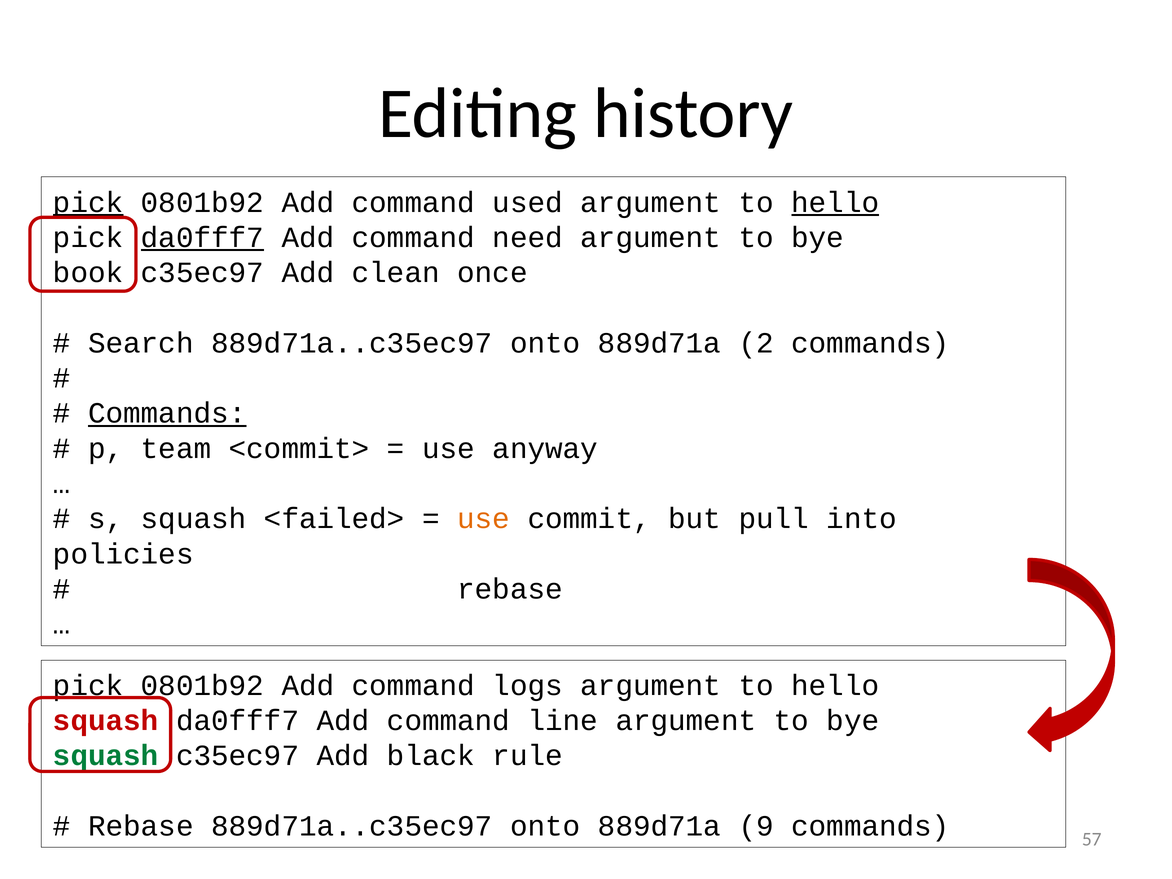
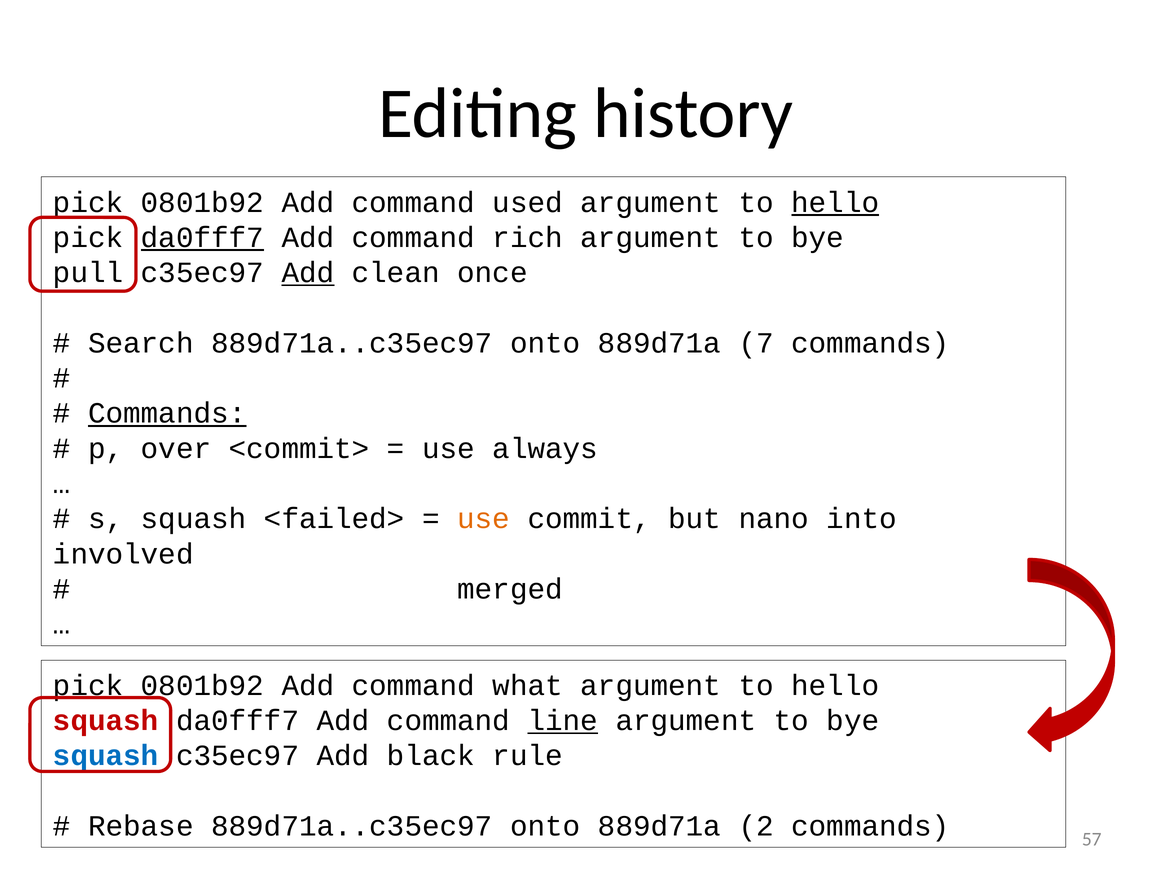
pick underline: present -> none (88, 202)
need: need -> rich (528, 238)
book: book -> pull (88, 273)
Add underline: none -> present (308, 273)
2: 2 -> 7 (756, 343)
team: team -> over (176, 448)
anyway: anyway -> always (545, 448)
pull: pull -> nano (774, 519)
policies: policies -> involved (123, 554)
rebase: rebase -> merged (510, 589)
logs: logs -> what (528, 685)
line underline: none -> present (563, 721)
squash colour: green -> blue (106, 756)
9: 9 -> 2 (756, 826)
